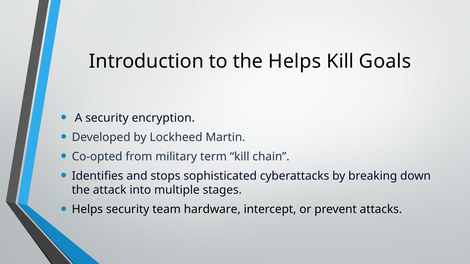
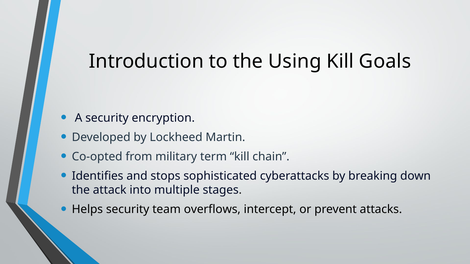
the Helps: Helps -> Using (295, 62)
hardware: hardware -> overflows (212, 210)
